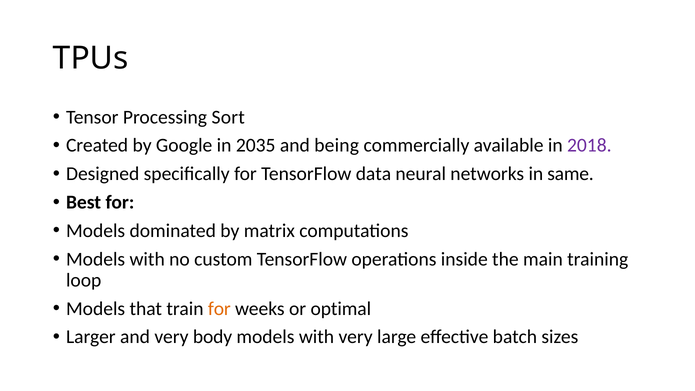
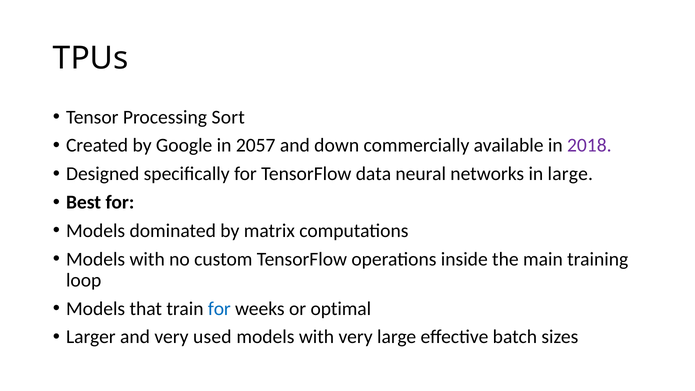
2035: 2035 -> 2057 (256, 146)
being: being -> down (337, 146)
in same: same -> large (570, 174)
for colour: orange -> blue (219, 309)
body: body -> used (212, 337)
